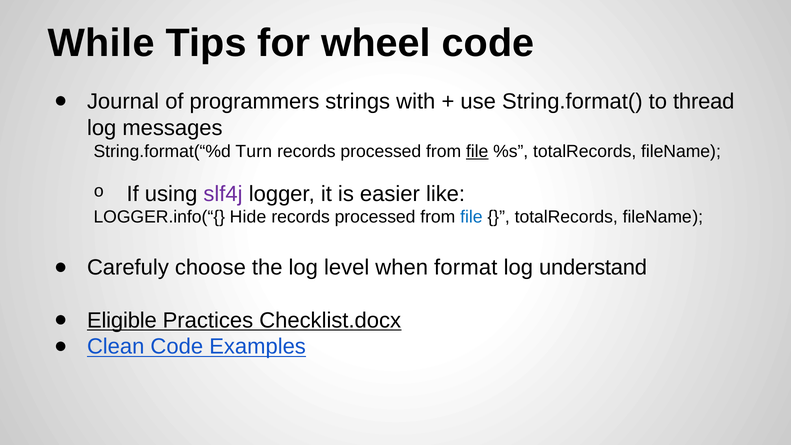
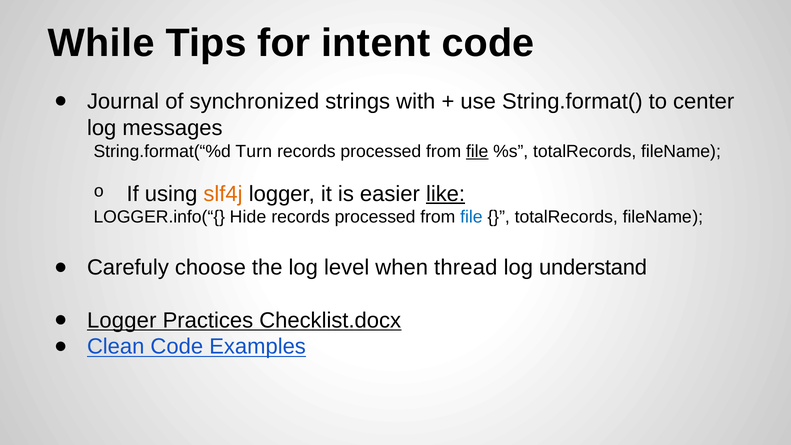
wheel: wheel -> intent (376, 43)
programmers: programmers -> synchronized (254, 101)
thread: thread -> center (704, 101)
slf4j colour: purple -> orange (223, 194)
like underline: none -> present (446, 194)
format: format -> thread (466, 268)
Eligible: Eligible -> Logger (122, 320)
